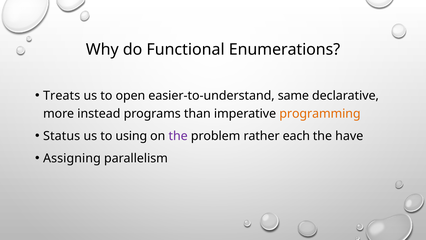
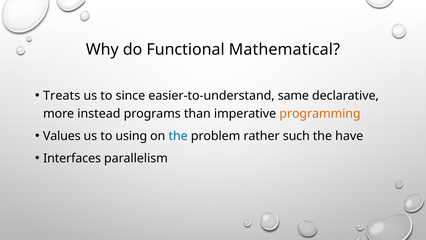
Enumerations: Enumerations -> Mathematical (284, 49)
open: open -> since (130, 96)
Status: Status -> Values (62, 136)
the colour: purple -> blue (178, 136)
each: each -> such (296, 136)
Assigning: Assigning -> Interfaces (72, 158)
